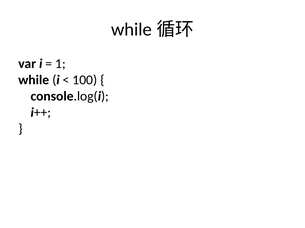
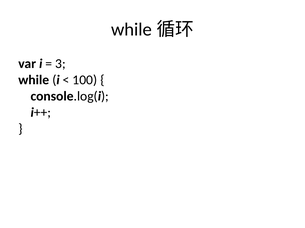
1: 1 -> 3 (60, 64)
